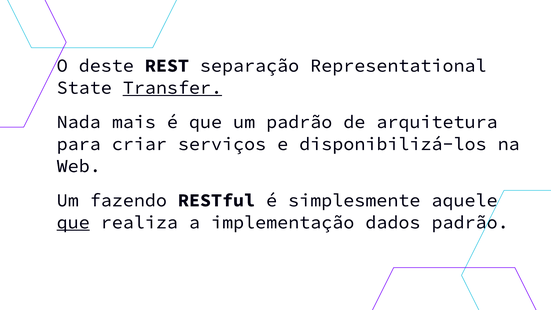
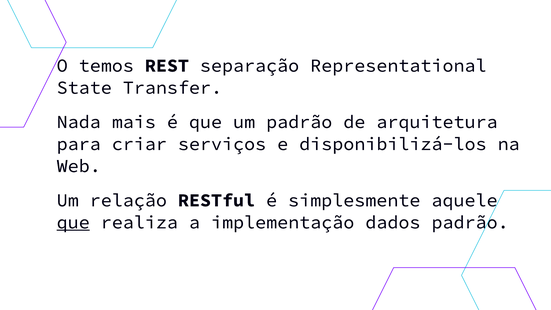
deste: deste -> temos (106, 66)
Transfer underline: present -> none (172, 88)
fazendo: fazendo -> relação (128, 200)
